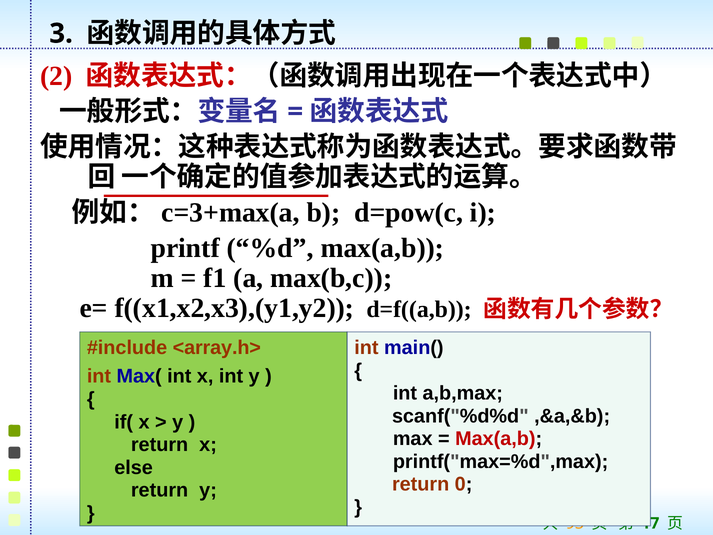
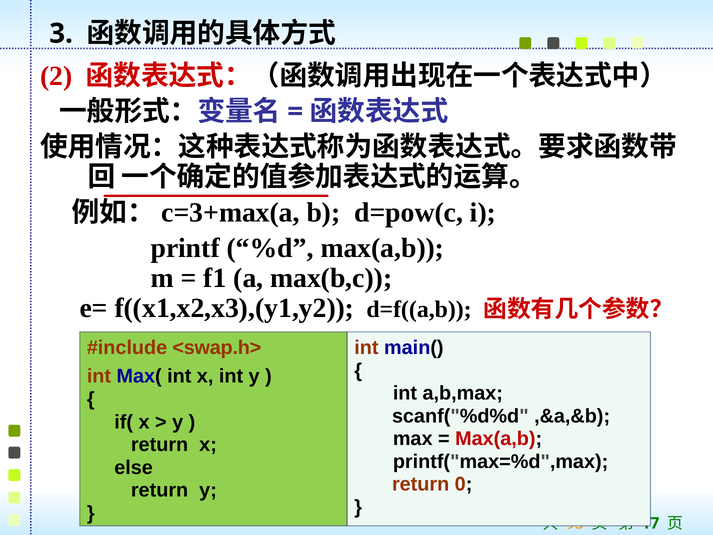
<array.h>: <array.h> -> <swap.h> (217, 348)
